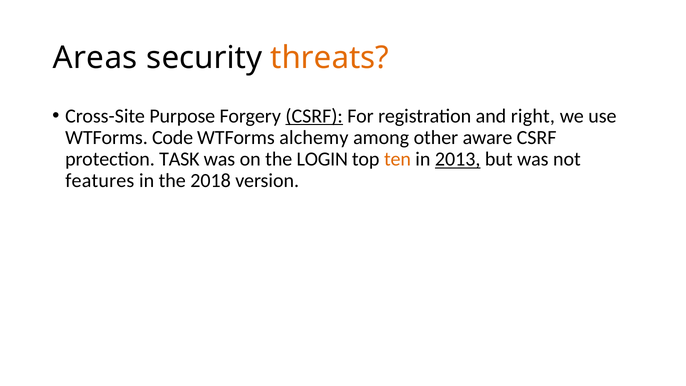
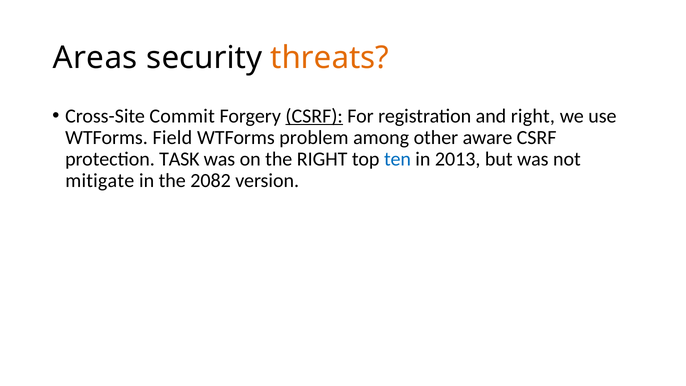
Purpose: Purpose -> Commit (182, 116)
Code: Code -> Field (172, 138)
alchemy: alchemy -> problem (314, 138)
the LOGIN: LOGIN -> RIGHT (322, 159)
ten colour: orange -> blue (397, 159)
2013 underline: present -> none (458, 159)
features: features -> mitigate (100, 181)
2018: 2018 -> 2082 (211, 181)
